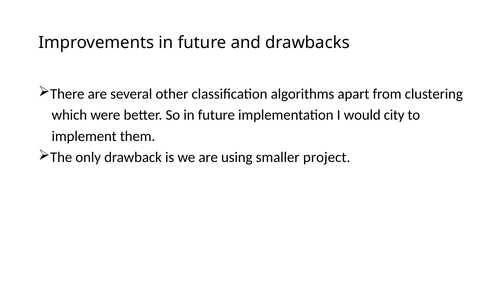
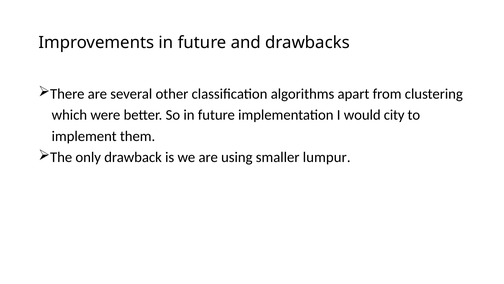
project: project -> lumpur (327, 157)
